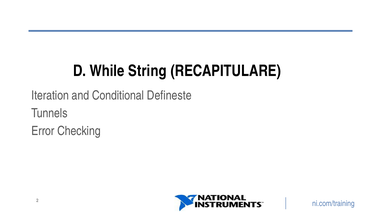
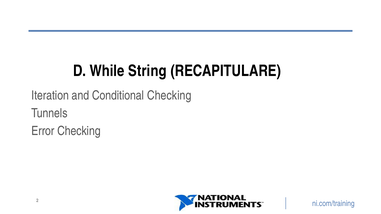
Conditional Defineste: Defineste -> Checking (169, 96)
